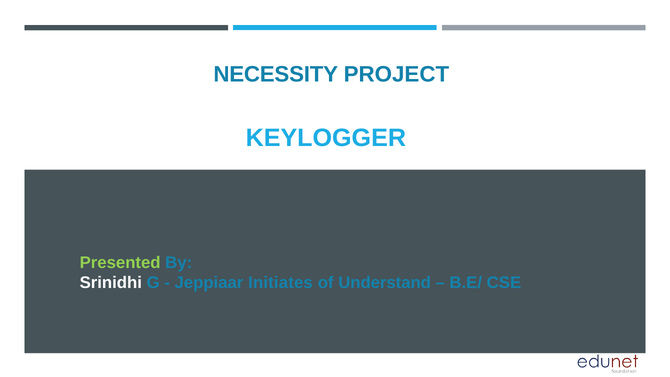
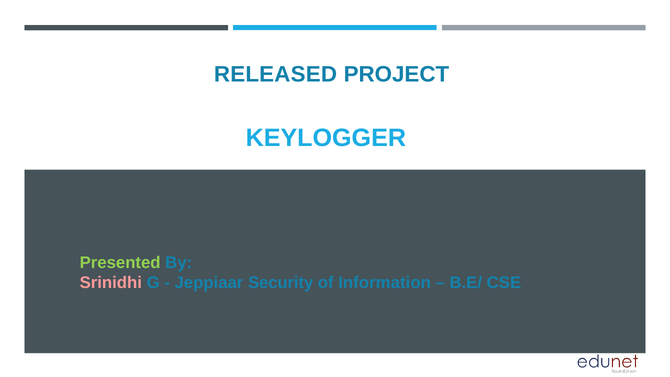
NECESSITY: NECESSITY -> RELEASED (275, 74)
Srinidhi colour: white -> pink (111, 283)
Initiates: Initiates -> Security (281, 283)
Understand: Understand -> Information (385, 283)
